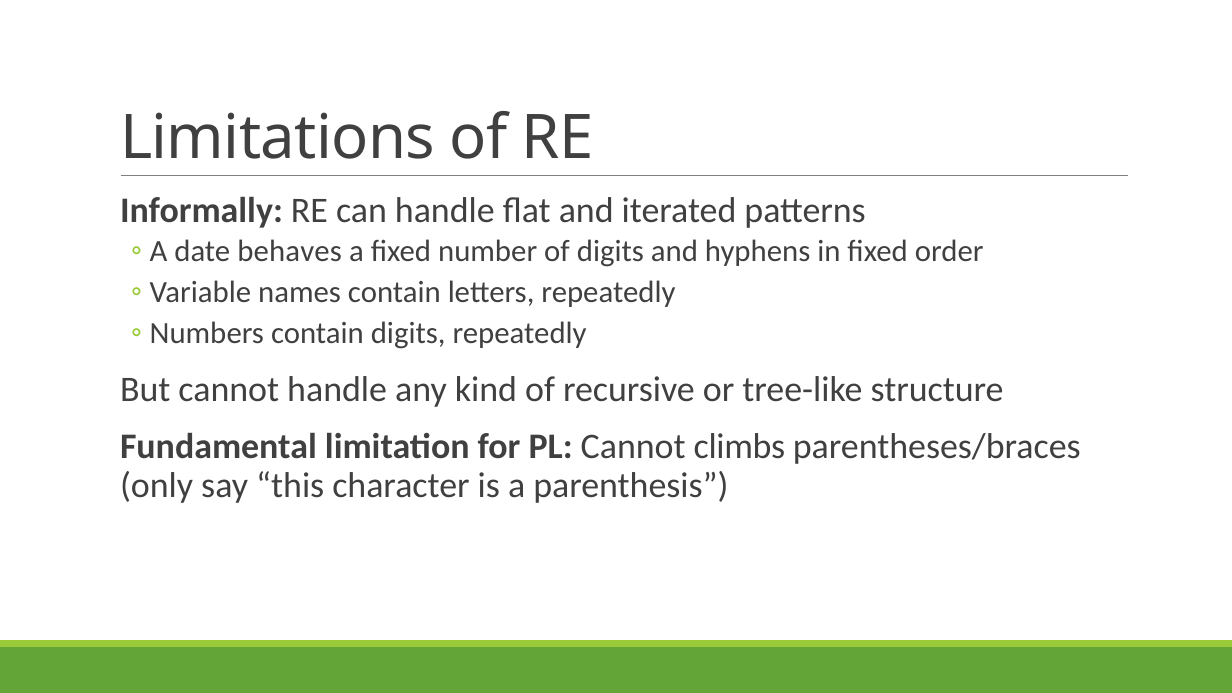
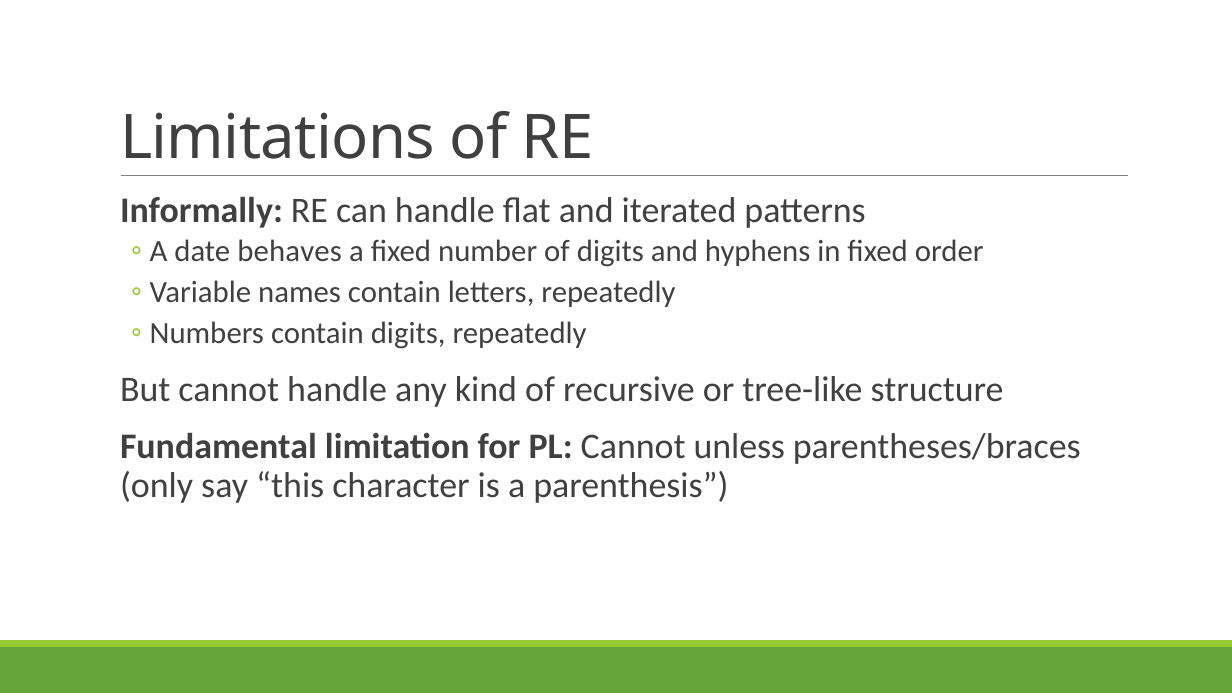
climbs: climbs -> unless (739, 447)
